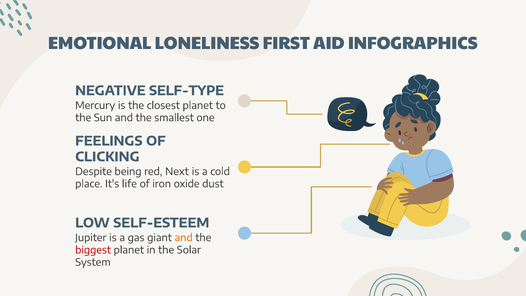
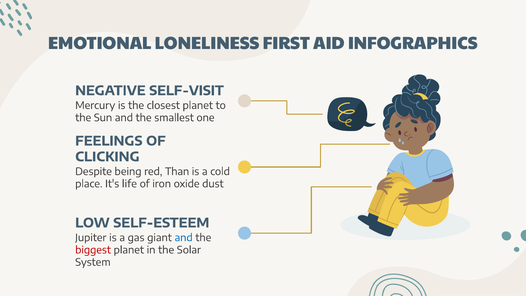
SELF-TYPE: SELF-TYPE -> SELF-VISIT (186, 91)
Next: Next -> Than (177, 172)
and colour: orange -> blue (184, 238)
